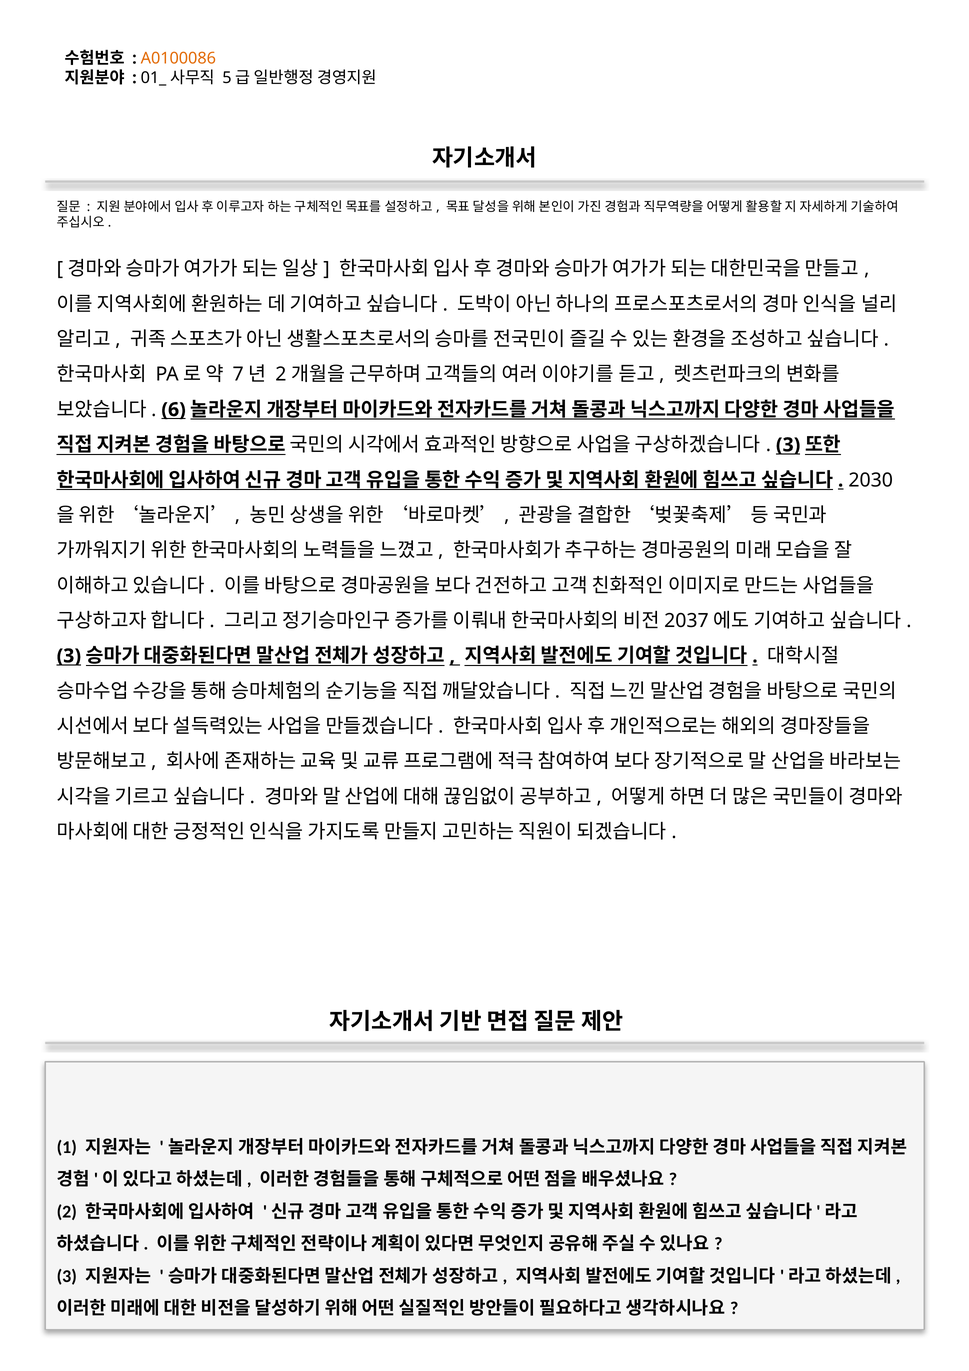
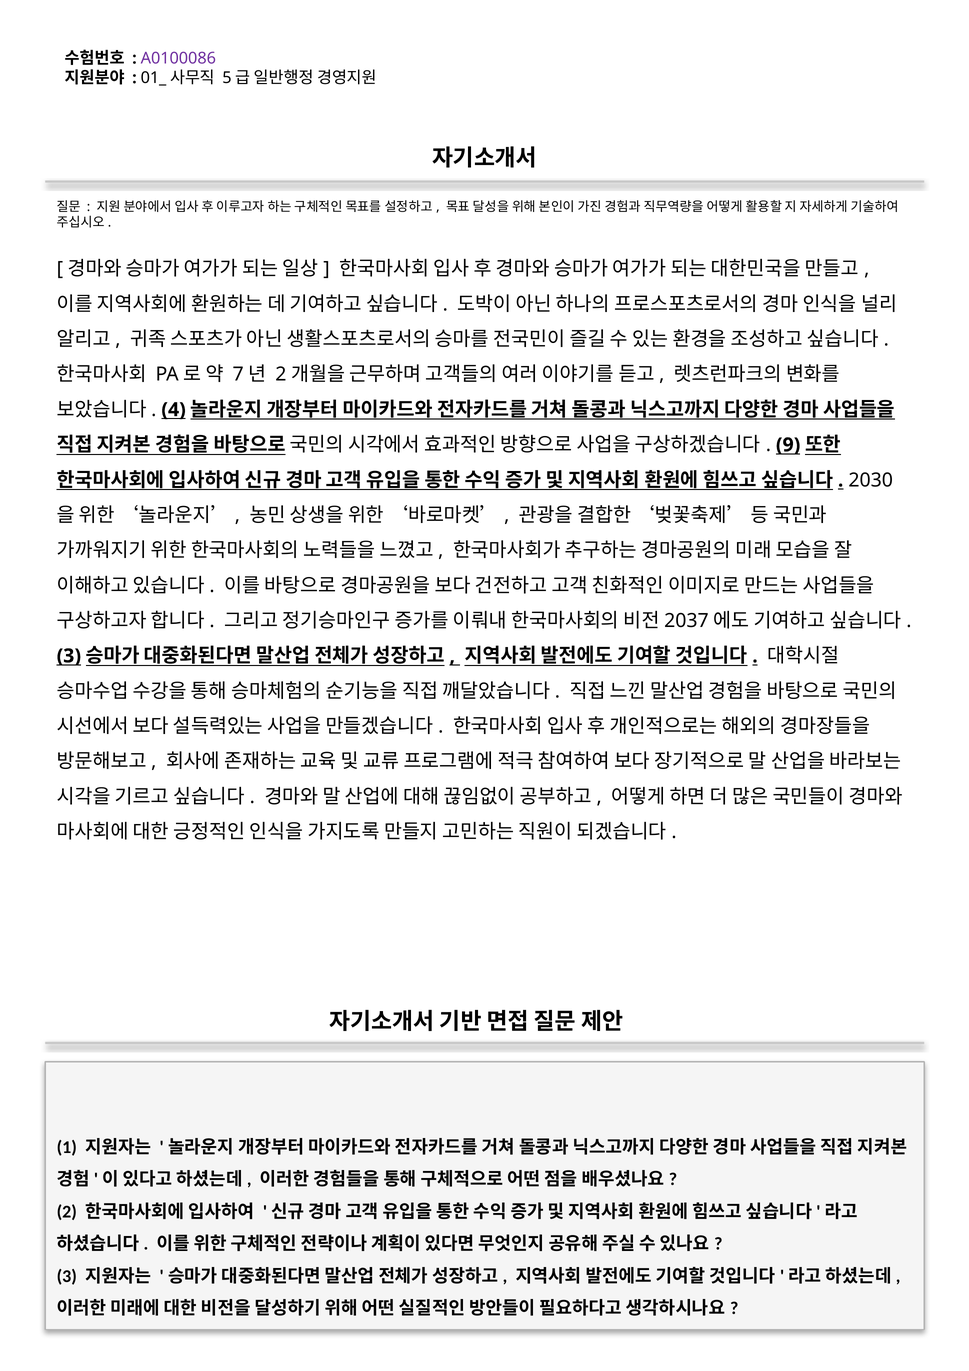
A0100086 colour: orange -> purple (178, 58)
6: 6 -> 4 (174, 410)
3: 3 -> 9 (788, 445)
